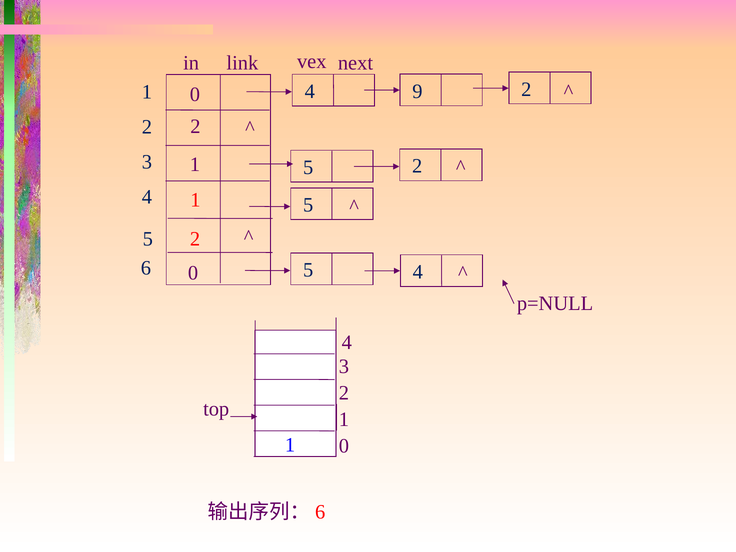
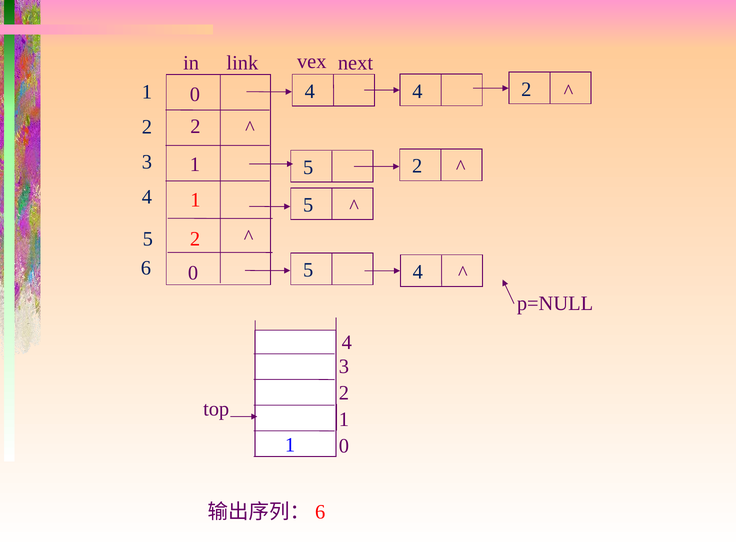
4 9: 9 -> 4 (417, 91)
